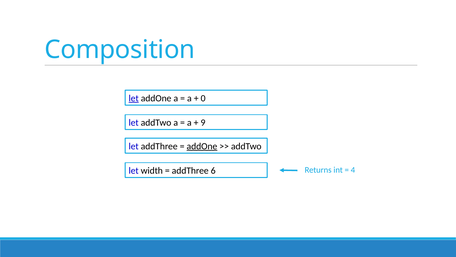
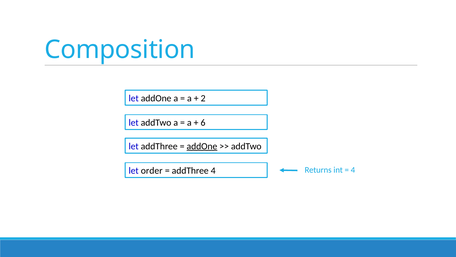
let underline: present -> none (134, 98)
0: 0 -> 2 (203, 98)
9: 9 -> 6 (203, 122)
width: width -> order (152, 170)
addThree 6: 6 -> 4 (213, 170)
